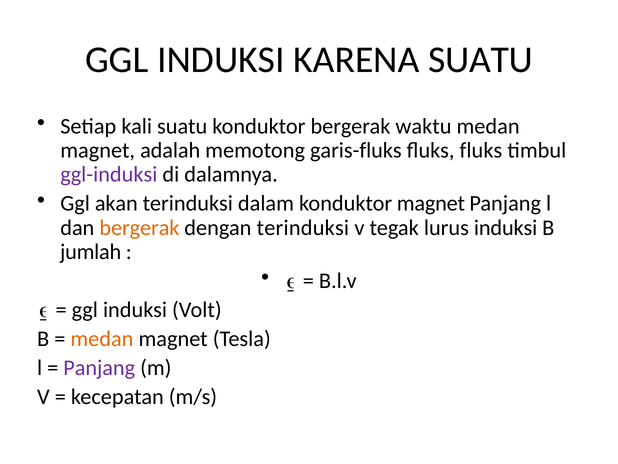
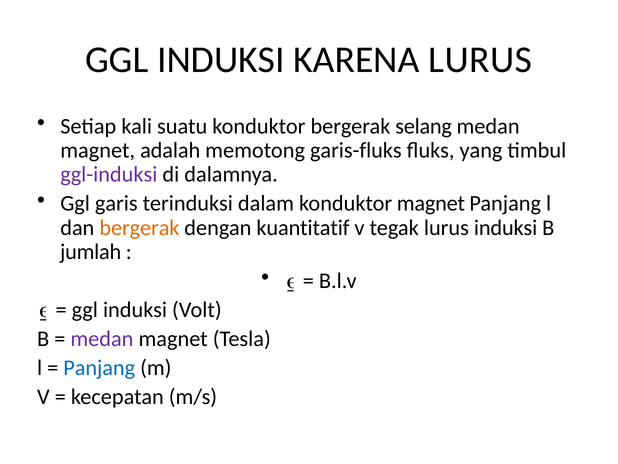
KARENA SUATU: SUATU -> LURUS (480, 60)
waktu: waktu -> selang (424, 126)
fluks fluks: fluks -> yang (481, 150)
akan: akan -> garis (116, 203)
dengan terinduksi: terinduksi -> kuantitatif (303, 227)
medan colour: orange -> purple (102, 339)
Panjang colour: purple -> blue (99, 368)
